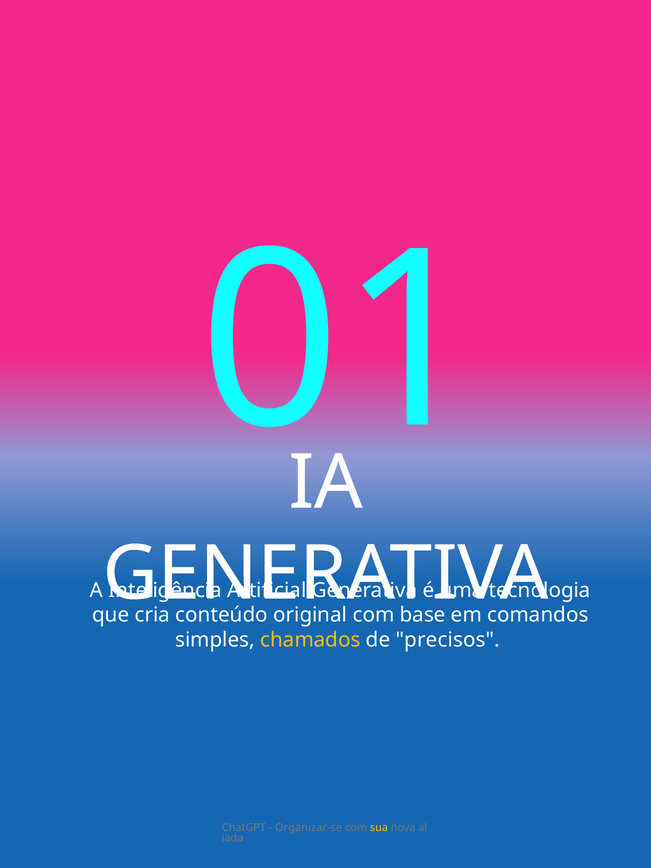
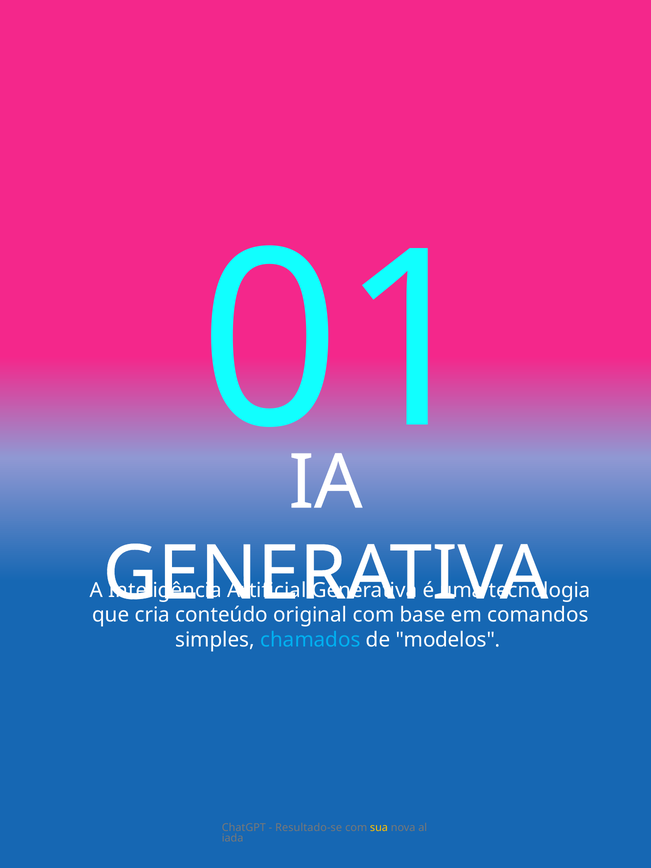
chamados colour: yellow -> light blue (310, 640)
precisos: precisos -> modelos (448, 640)
Organizar-se: Organizar-se -> Resultado-se (309, 827)
